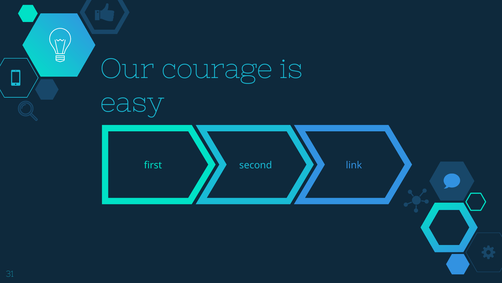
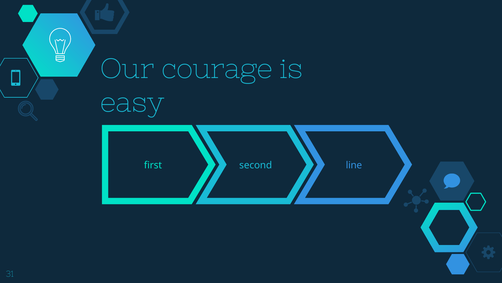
link: link -> line (354, 165)
